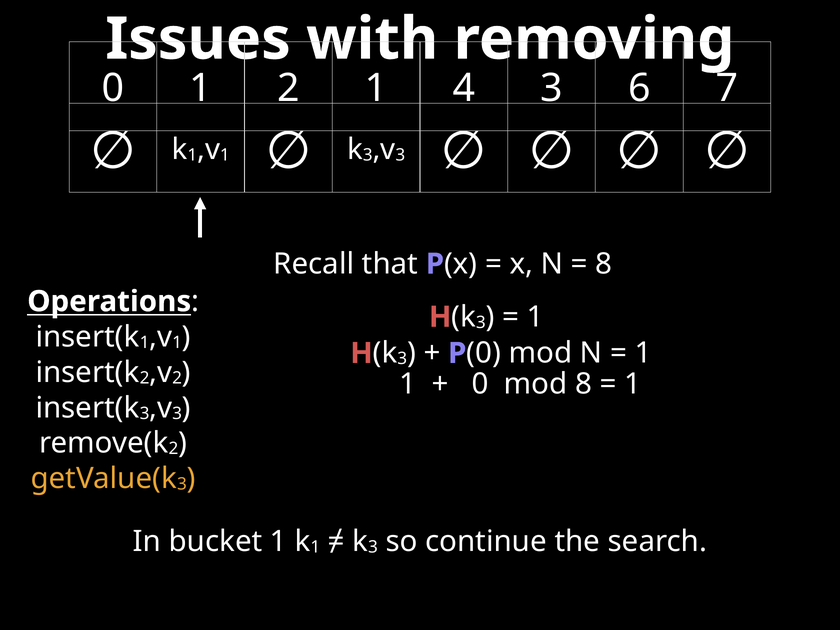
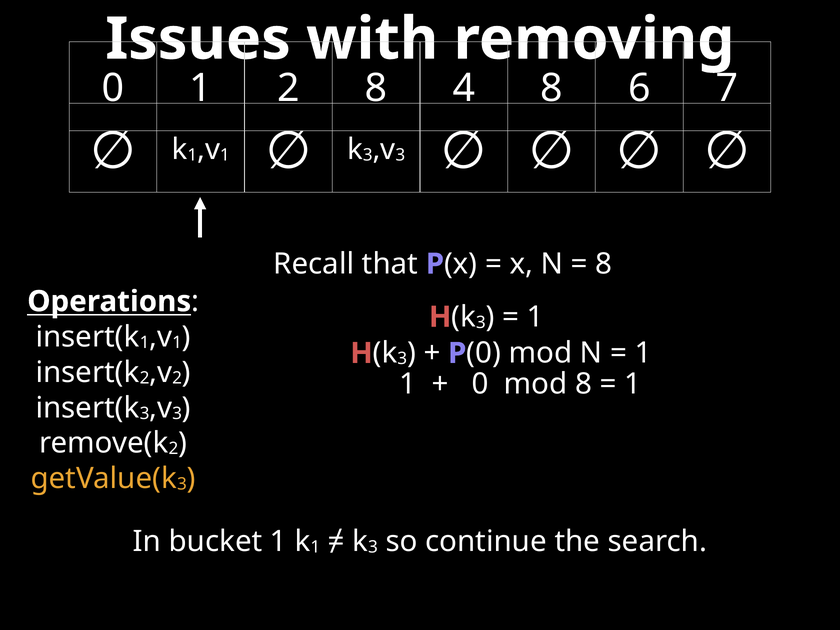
2 1: 1 -> 8 (376, 88)
4 3: 3 -> 8 (552, 88)
